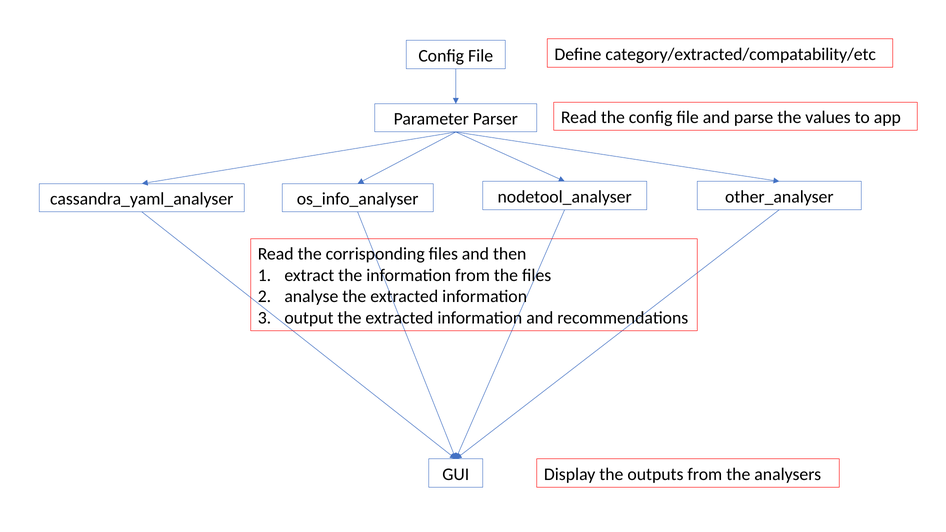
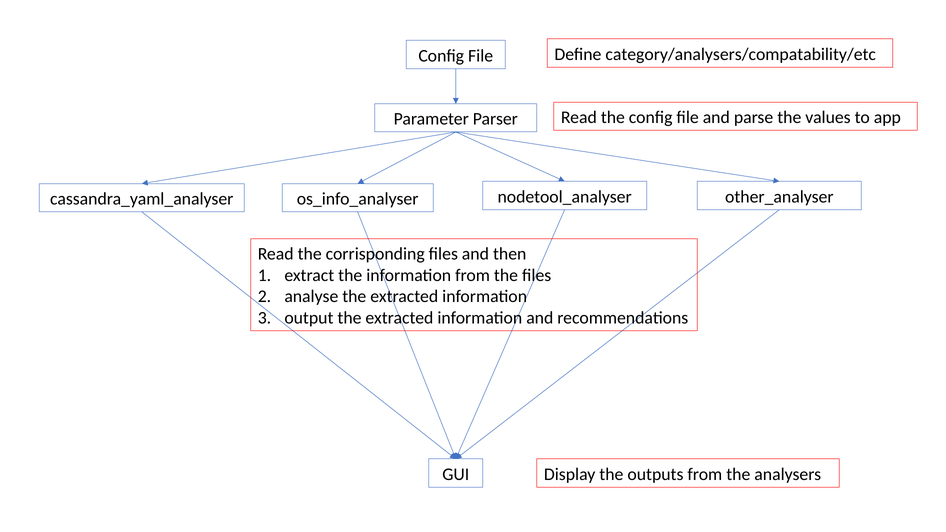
category/extracted/compatability/etc: category/extracted/compatability/etc -> category/analysers/compatability/etc (741, 54)
